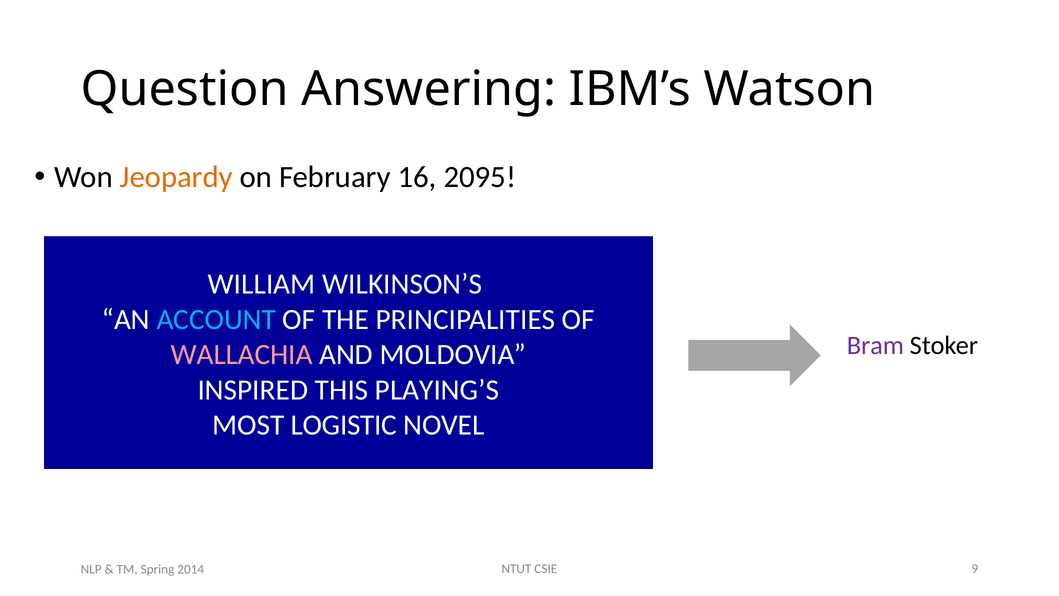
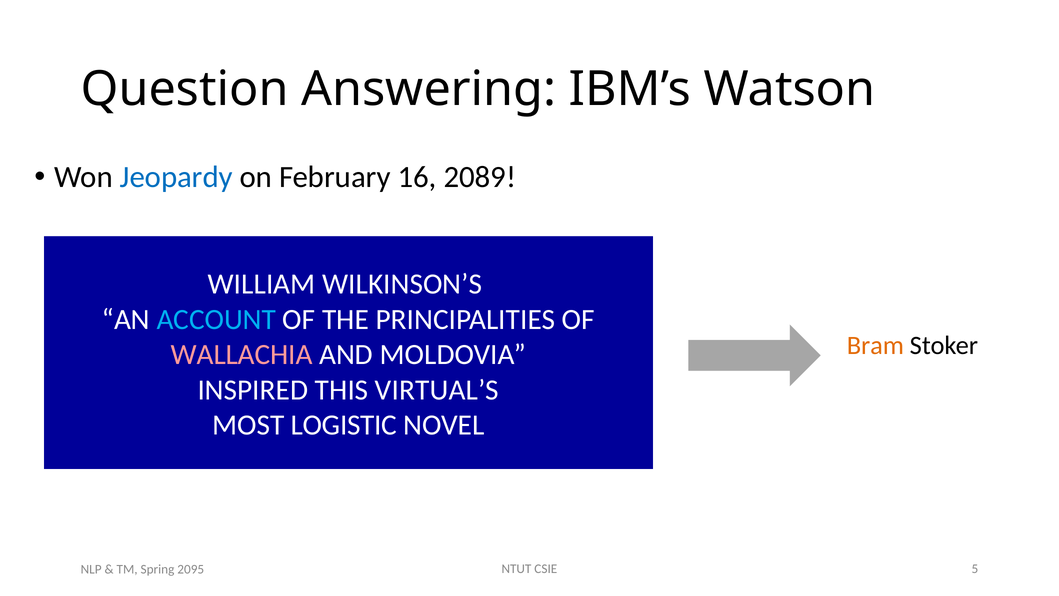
Jeopardy colour: orange -> blue (176, 177)
2095: 2095 -> 2089 (480, 177)
Bram colour: purple -> orange (875, 345)
PLAYING’S: PLAYING’S -> VIRTUAL’S (437, 390)
9: 9 -> 5 (975, 569)
2014: 2014 -> 2095 (191, 569)
